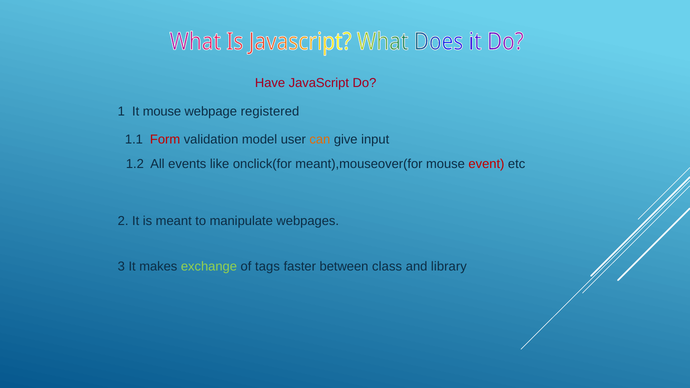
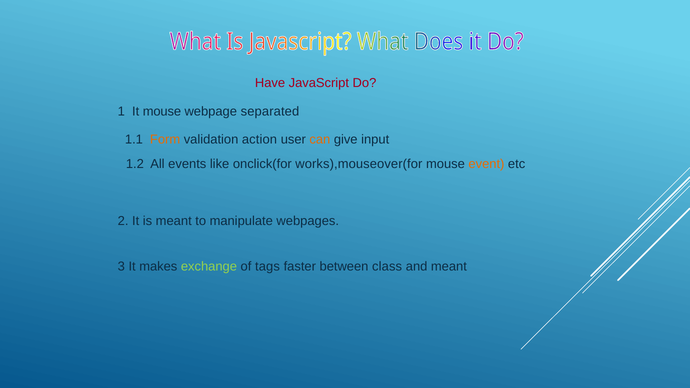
registered: registered -> separated (270, 112)
Form colour: red -> orange (165, 140)
model: model -> action (259, 140)
meant),mouseover(for: meant),mouseover(for -> works),mouseover(for (359, 164)
event colour: red -> orange (486, 164)
and library: library -> meant (449, 266)
